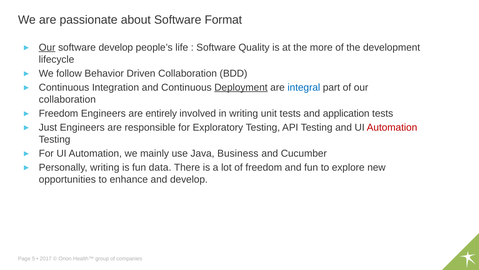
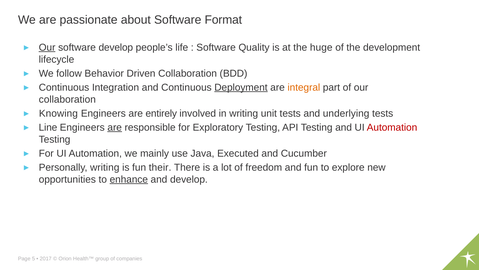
more: more -> huge (321, 47)
integral colour: blue -> orange (304, 87)
Freedom: Freedom -> Knowing (58, 113)
application: application -> underlying (346, 113)
Just: Just -> Line (48, 127)
are underline: none -> present (115, 127)
Business: Business -> Executed (238, 153)
data: data -> their (160, 167)
enhance underline: none -> present (129, 179)
